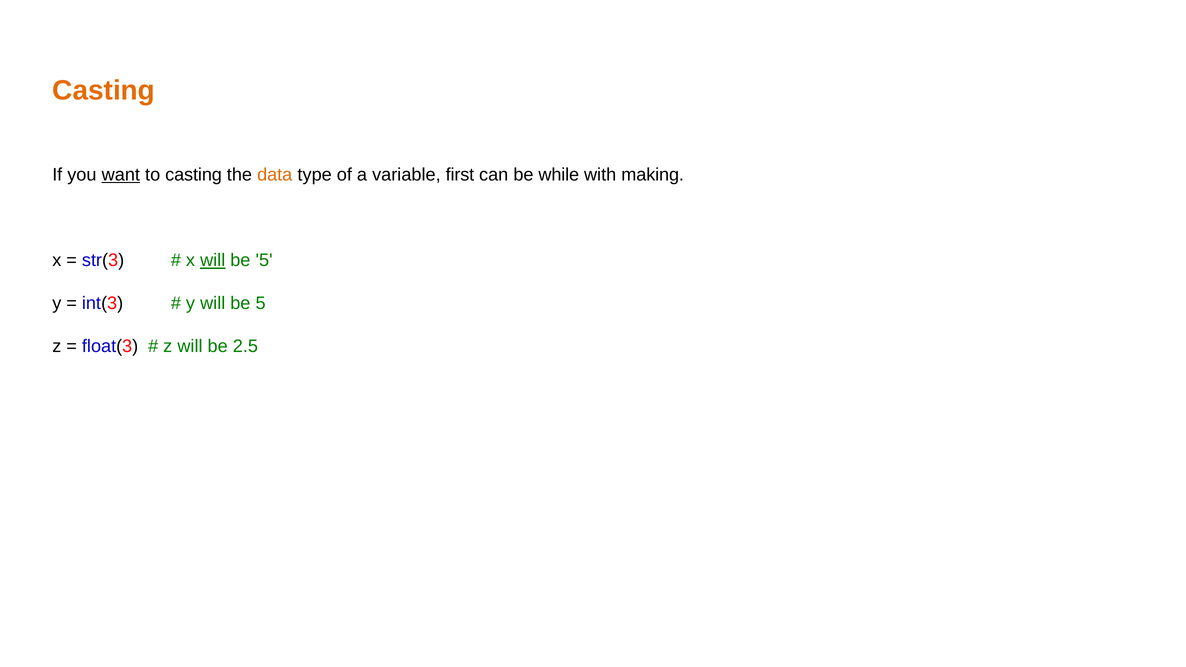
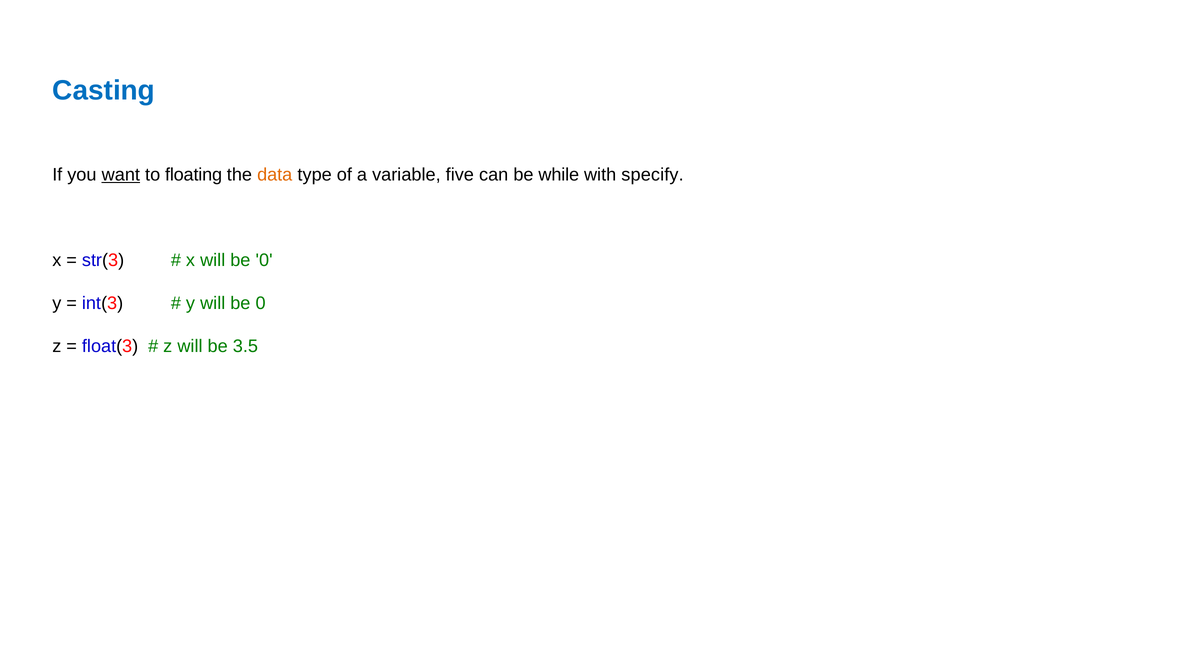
Casting colour: orange -> blue (104, 90)
to casting: casting -> floating (194, 175)
first: first -> five (460, 175)
making: making -> specify (653, 175)
will underline: present -> none (213, 261)
5: 5 -> 0 (264, 261)
y will be 5: 5 -> 0 (261, 303)
2.5: 2.5 -> 3.5 (245, 346)
